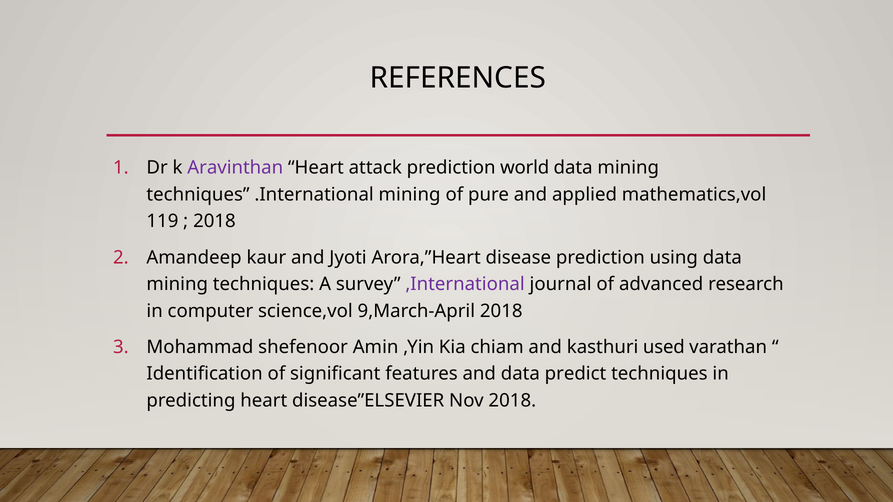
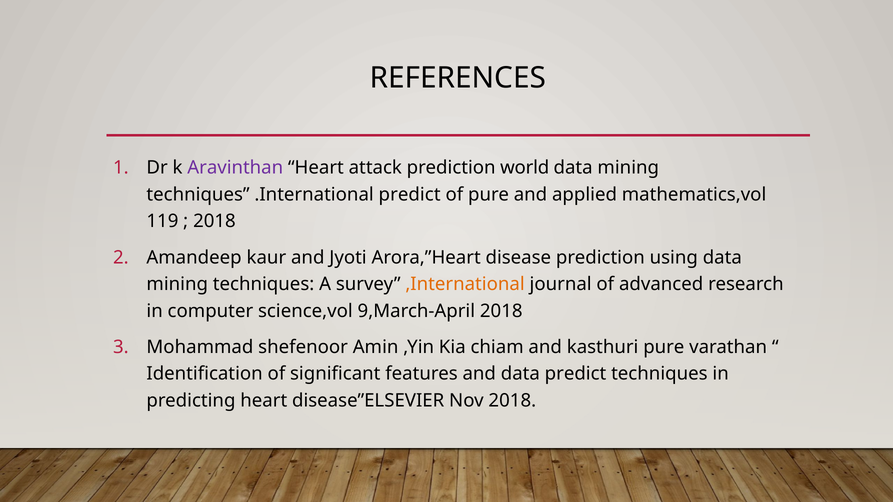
.International mining: mining -> predict (410, 195)
,International colour: purple -> orange (465, 284)
kasthuri used: used -> pure (664, 347)
